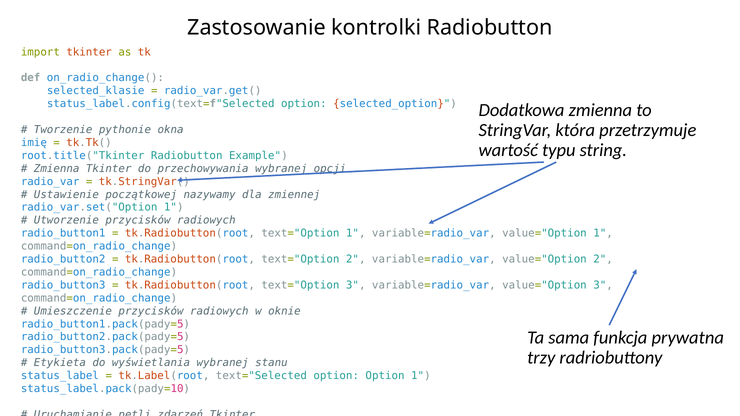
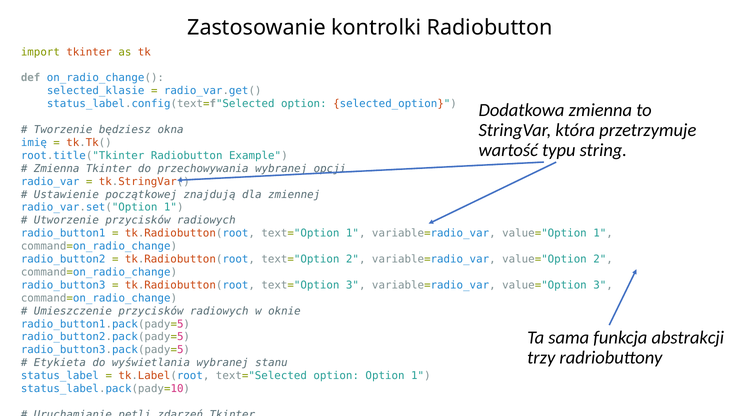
pythonie: pythonie -> będziesz (125, 130)
nazywamy: nazywamy -> znajdują (210, 195)
prywatna: prywatna -> abstrakcji (688, 338)
